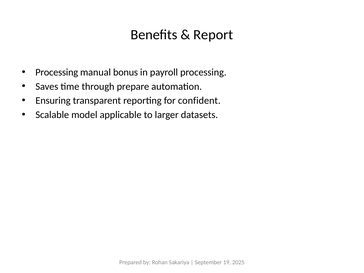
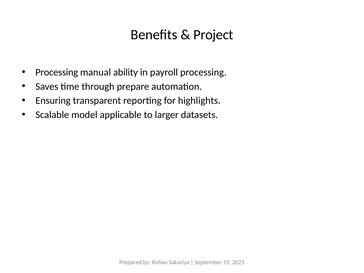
Report: Report -> Project (213, 35)
bonus: bonus -> ability (126, 72)
confident: confident -> highlights (199, 101)
